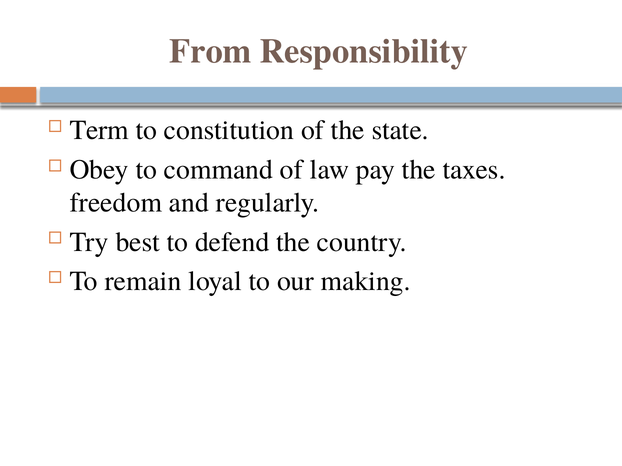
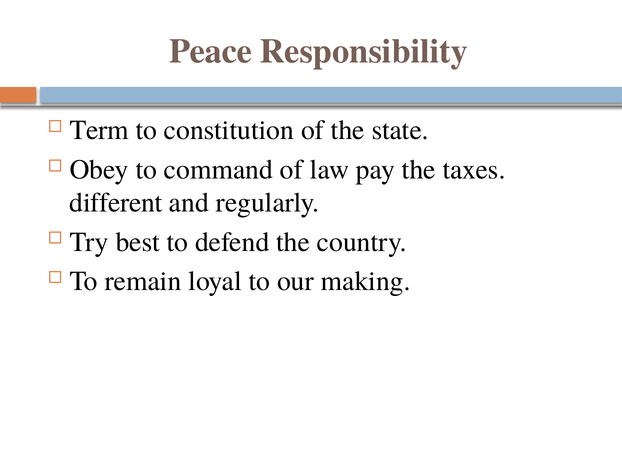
From: From -> Peace (211, 52)
freedom: freedom -> different (116, 203)
